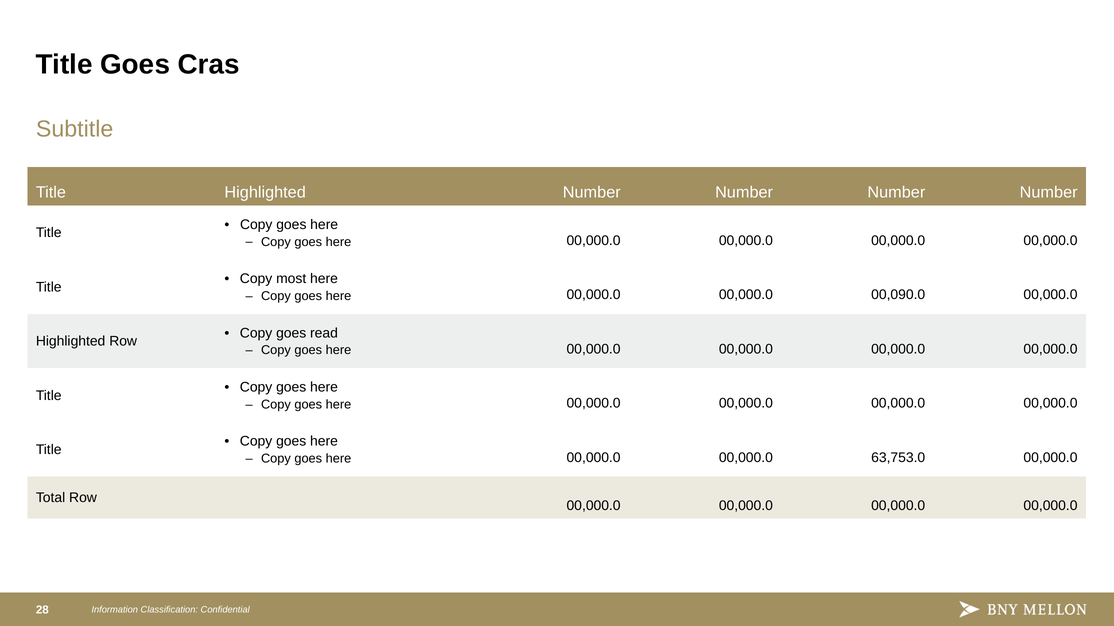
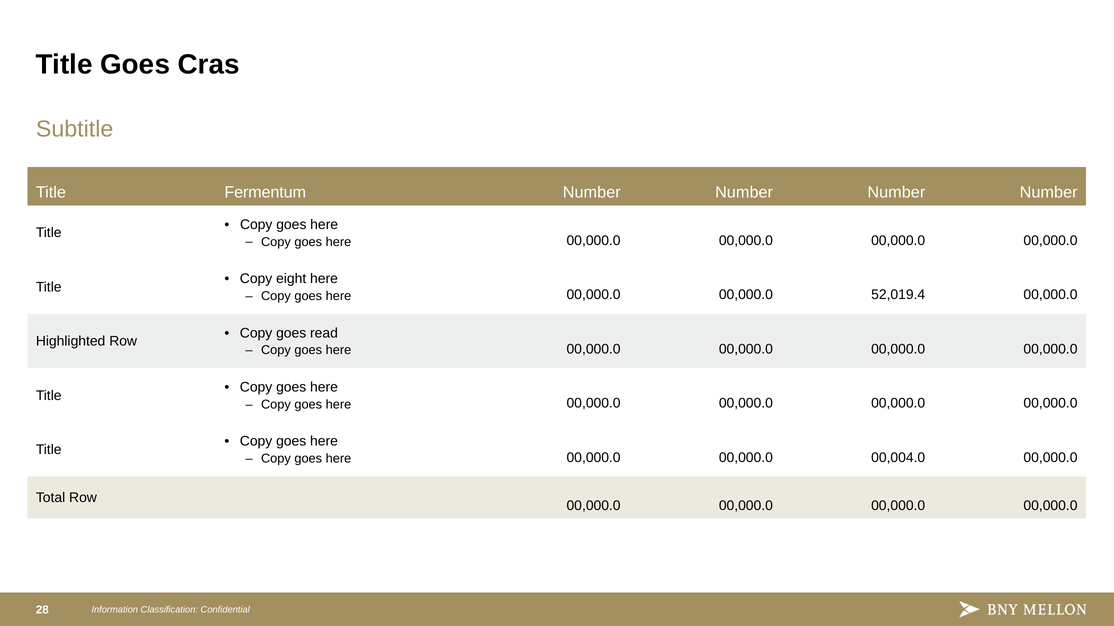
Title Highlighted: Highlighted -> Fermentum (265, 193)
most: most -> eight (291, 279)
00,090.0: 00,090.0 -> 52,019.4 (898, 295)
63,753.0: 63,753.0 -> 00,004.0 (898, 458)
